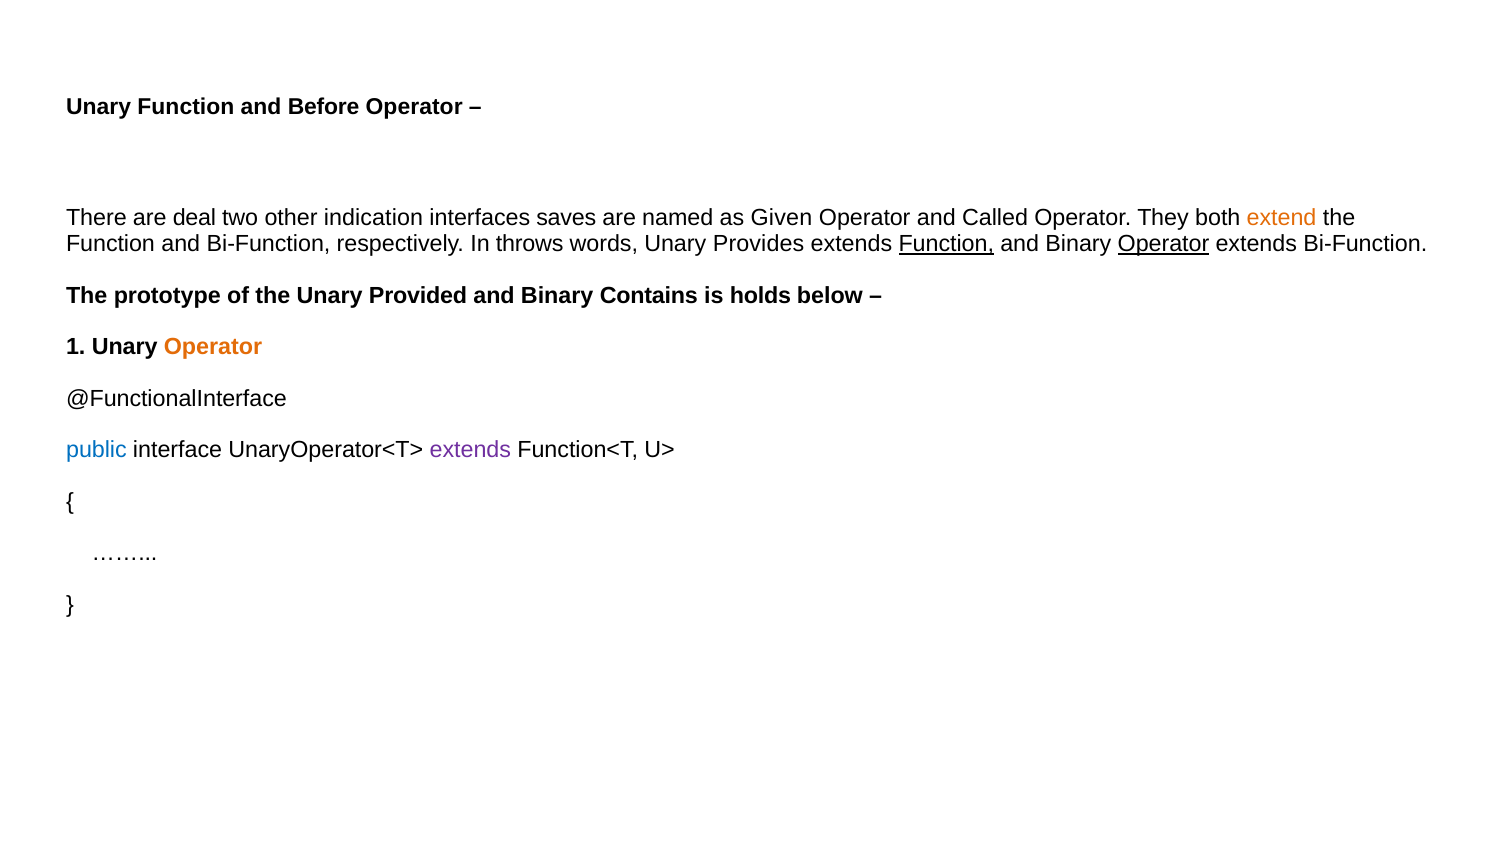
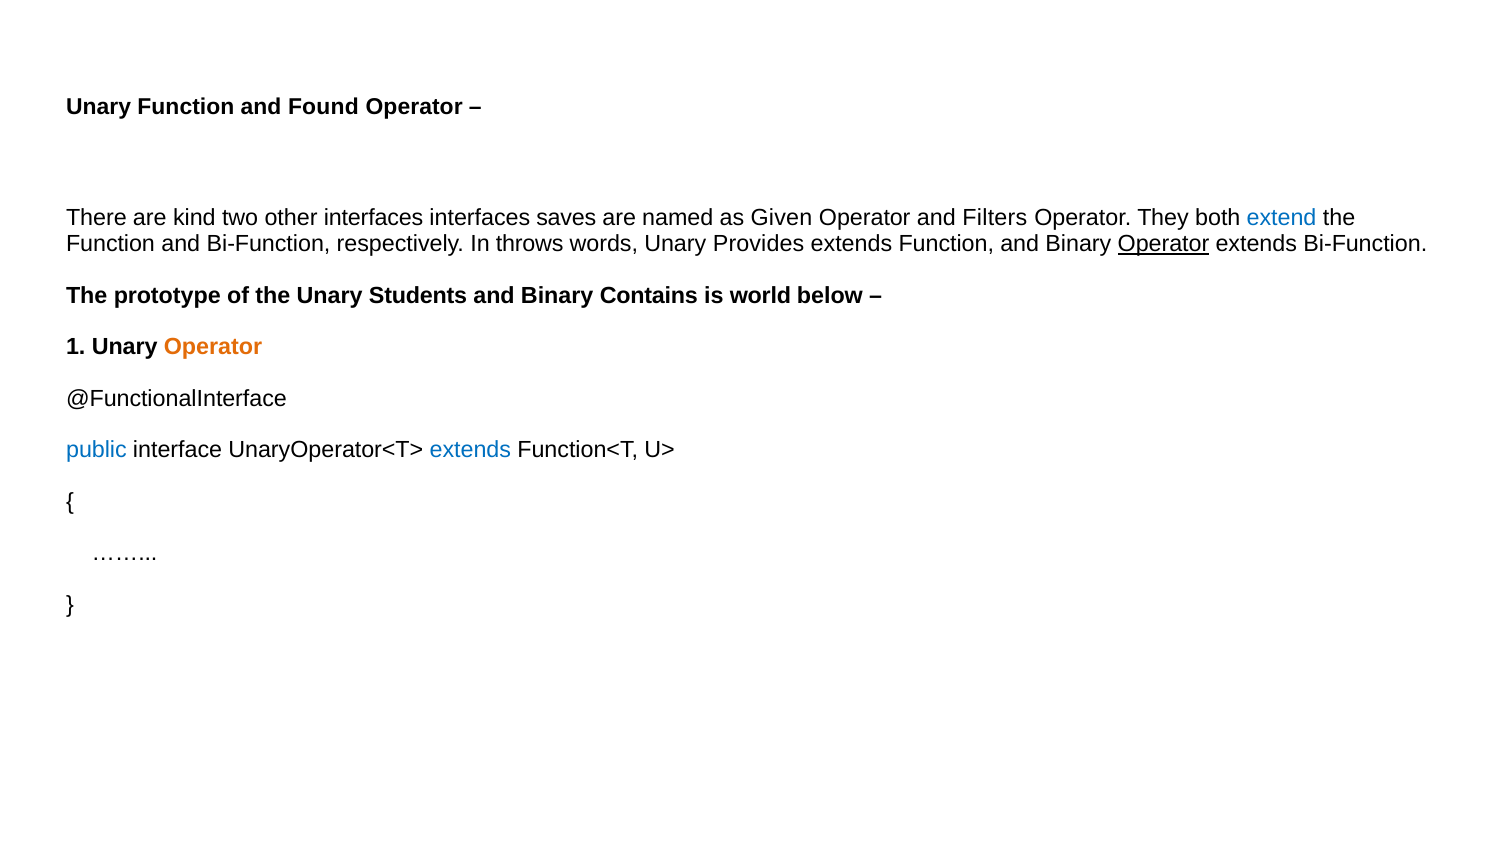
Before: Before -> Found (323, 107)
deal: deal -> kind (194, 217)
other indication: indication -> interfaces (374, 217)
Called: Called -> Filters (995, 217)
extend colour: orange -> blue (1282, 217)
Function underline: present -> none (946, 244)
Provided: Provided -> Students (418, 296)
holds: holds -> world (760, 296)
extends colour: purple -> blue (470, 450)
